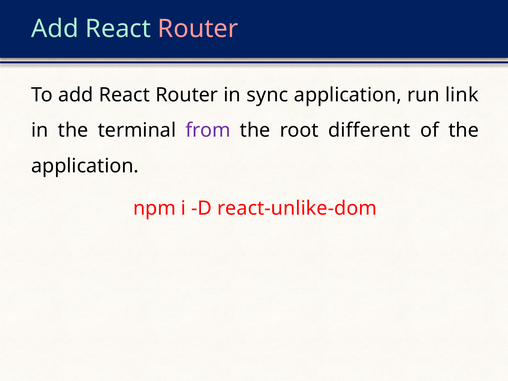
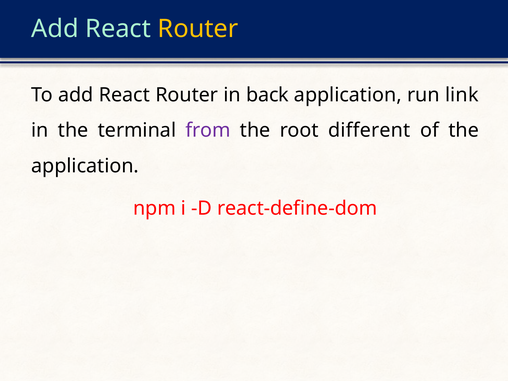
Router colour: pink -> yellow (198, 29)
sync: sync -> back (268, 95)
react-unlike-dom: react-unlike-dom -> react-define-dom (297, 208)
